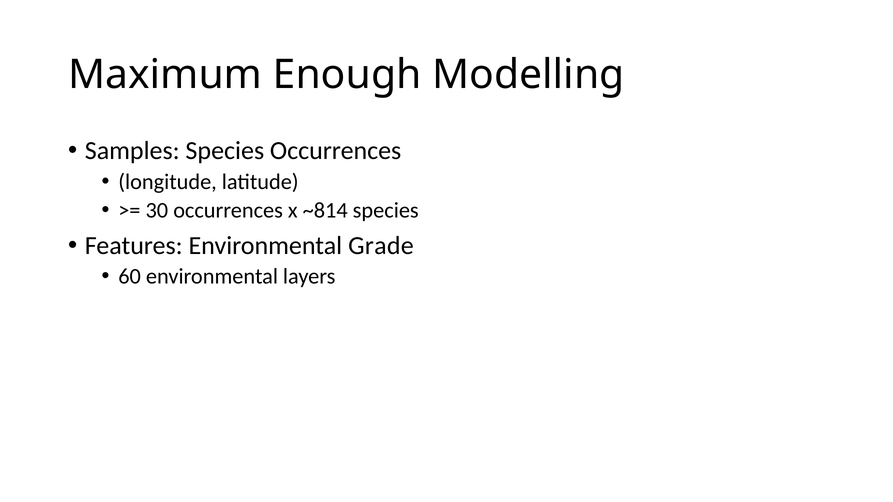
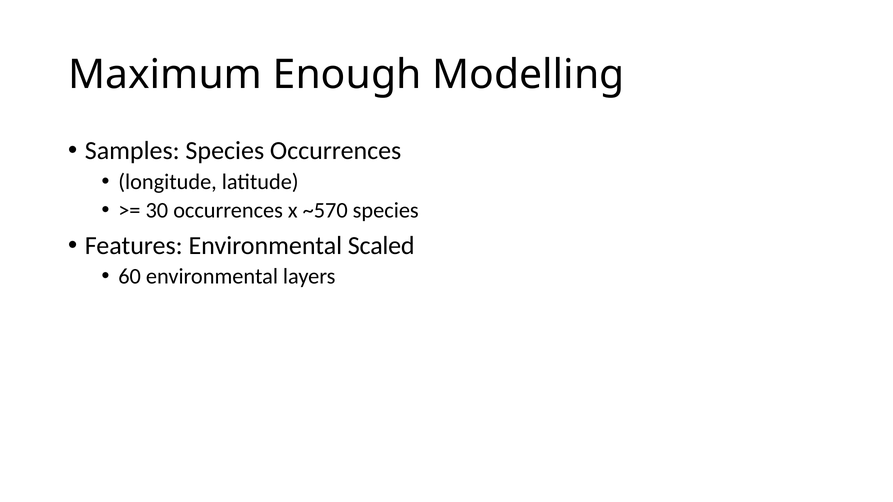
~814: ~814 -> ~570 (325, 211)
Grade: Grade -> Scaled (381, 246)
